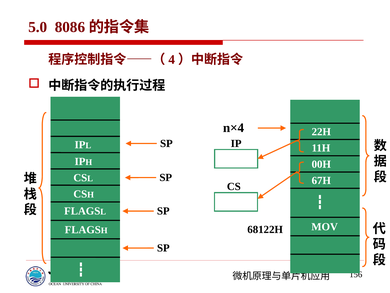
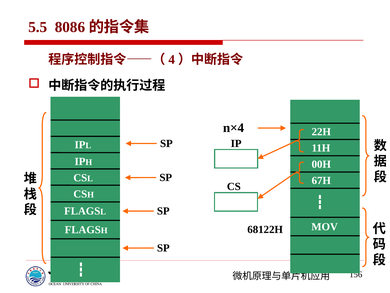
5.0: 5.0 -> 5.5 (38, 27)
